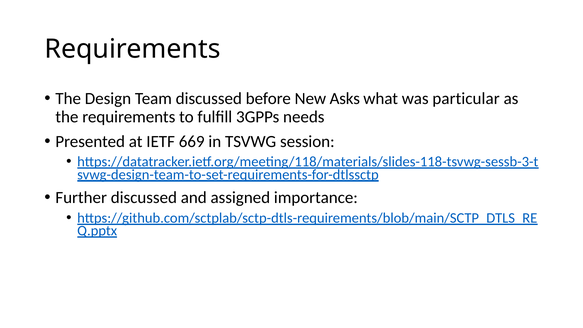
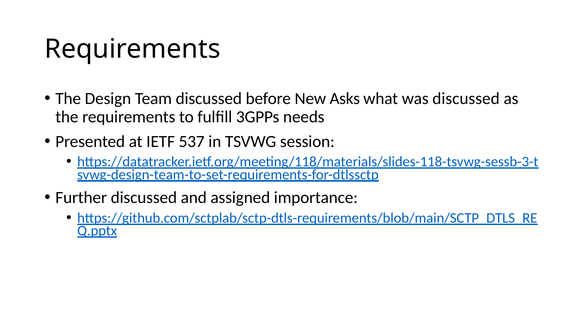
was particular: particular -> discussed (466, 99)
669: 669 -> 537 (192, 141)
